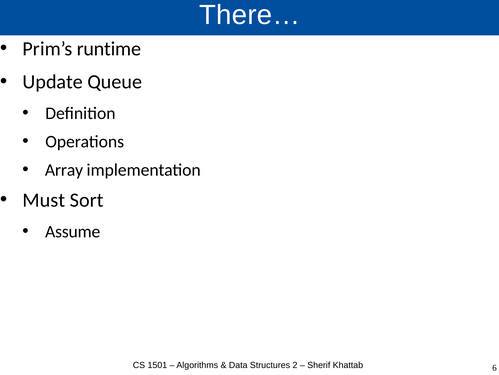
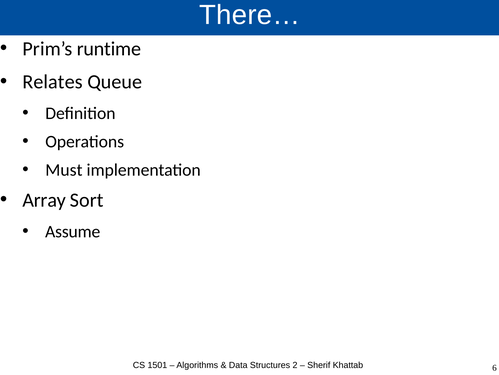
Update: Update -> Relates (53, 82)
Array: Array -> Must (64, 170)
Must: Must -> Array (44, 200)
